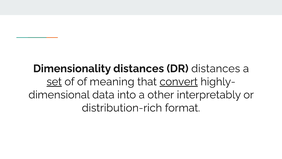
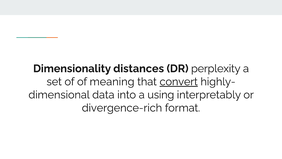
DR distances: distances -> perplexity (216, 68)
set underline: present -> none (54, 82)
other: other -> using (161, 95)
distribution-rich: distribution-rich -> divergence-rich (122, 108)
